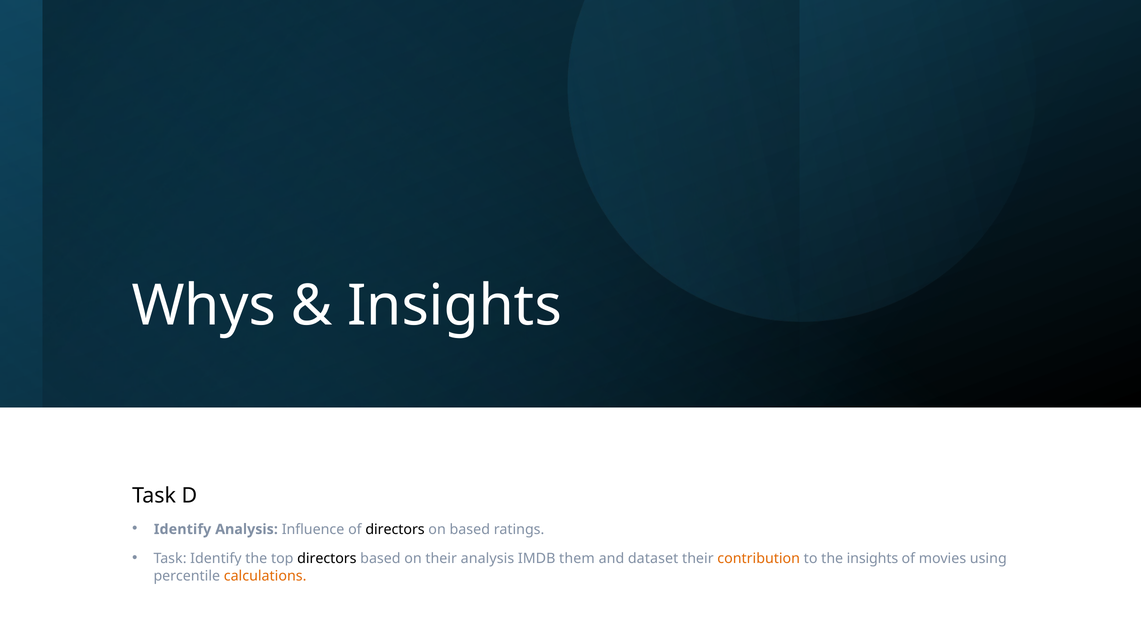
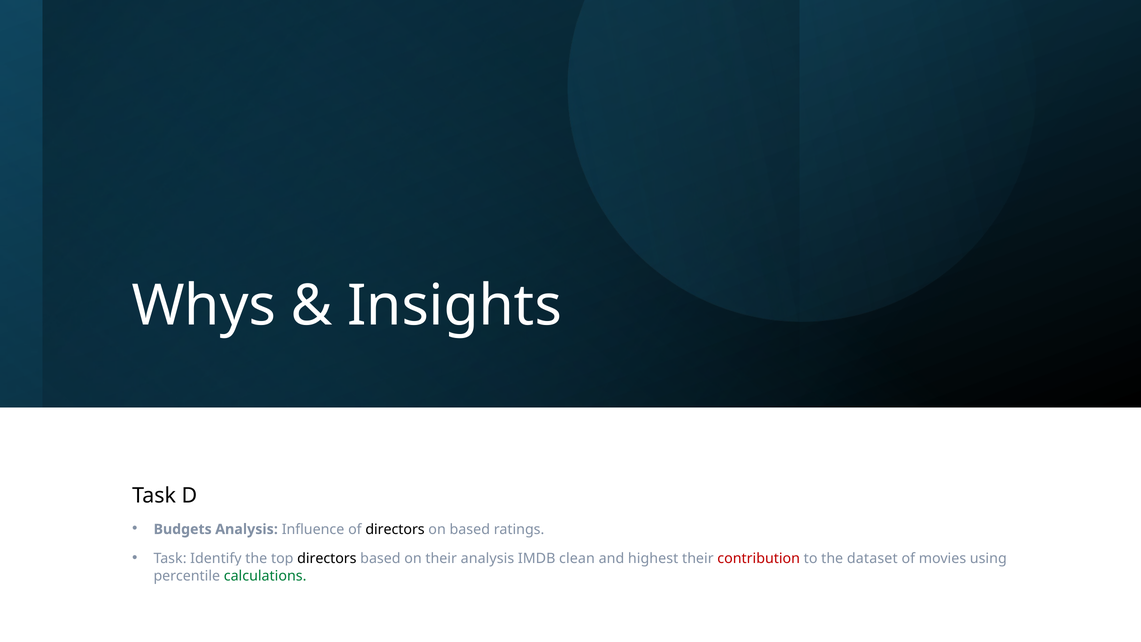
Identify: Identify -> Budgets (183, 529)
them: them -> clean (577, 559)
dataset: dataset -> highest (653, 559)
contribution colour: orange -> red (759, 559)
the insights: insights -> dataset (872, 559)
calculations colour: orange -> green (265, 576)
